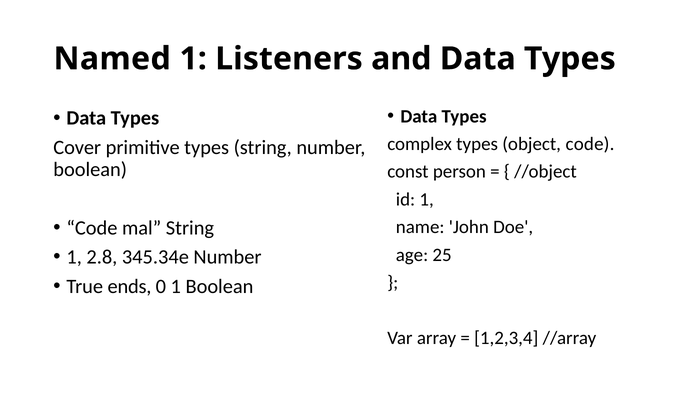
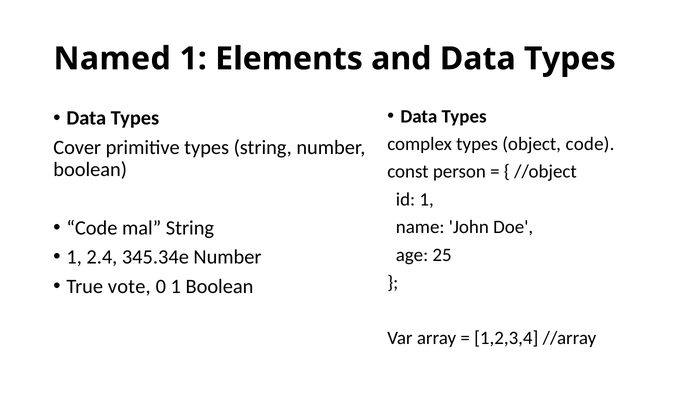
Listeners: Listeners -> Elements (289, 59)
2.8: 2.8 -> 2.4 (102, 258)
ends: ends -> vote (129, 287)
